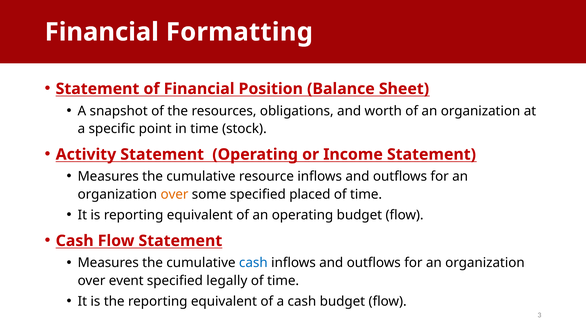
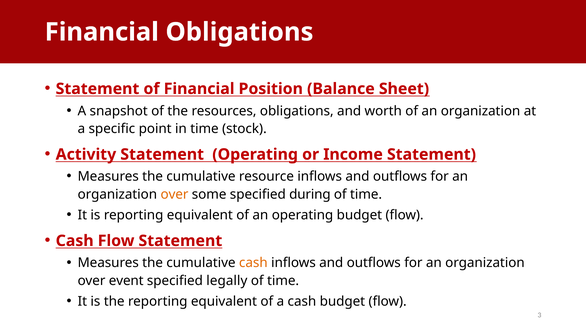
Formatting: Formatting -> Obligations (239, 32)
placed: placed -> during (310, 194)
cash colour: blue -> orange (253, 263)
